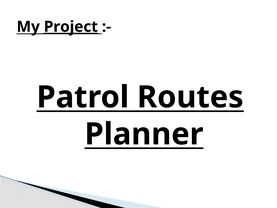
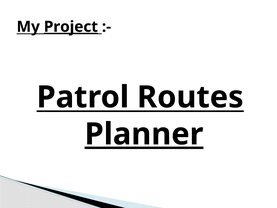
Planner underline: none -> present (144, 134)
